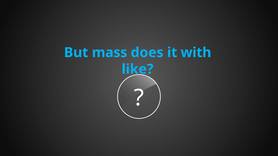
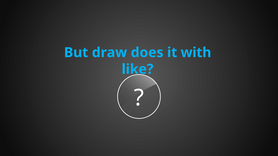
mass: mass -> draw (109, 53)
